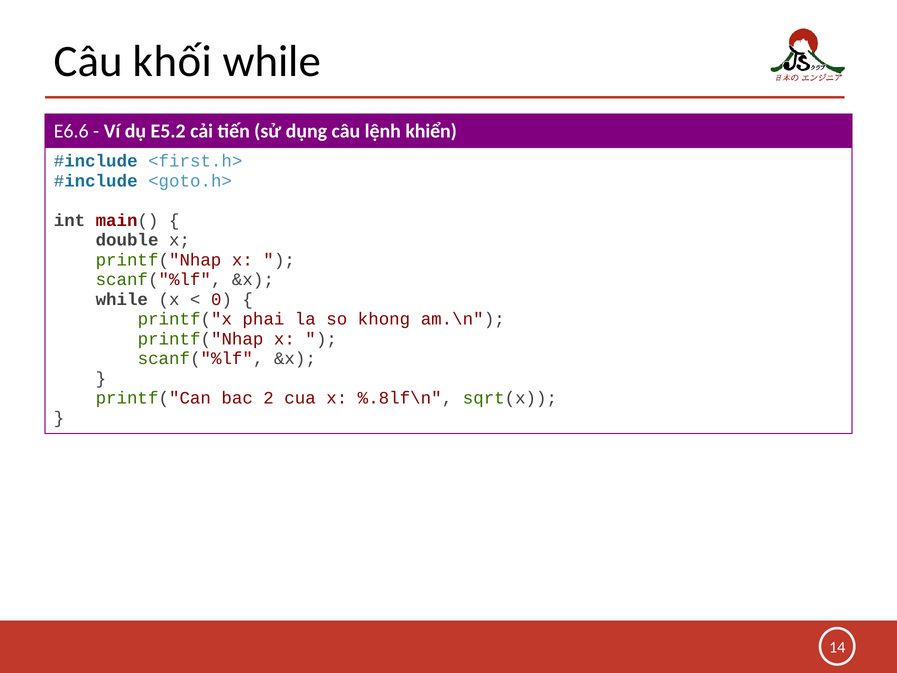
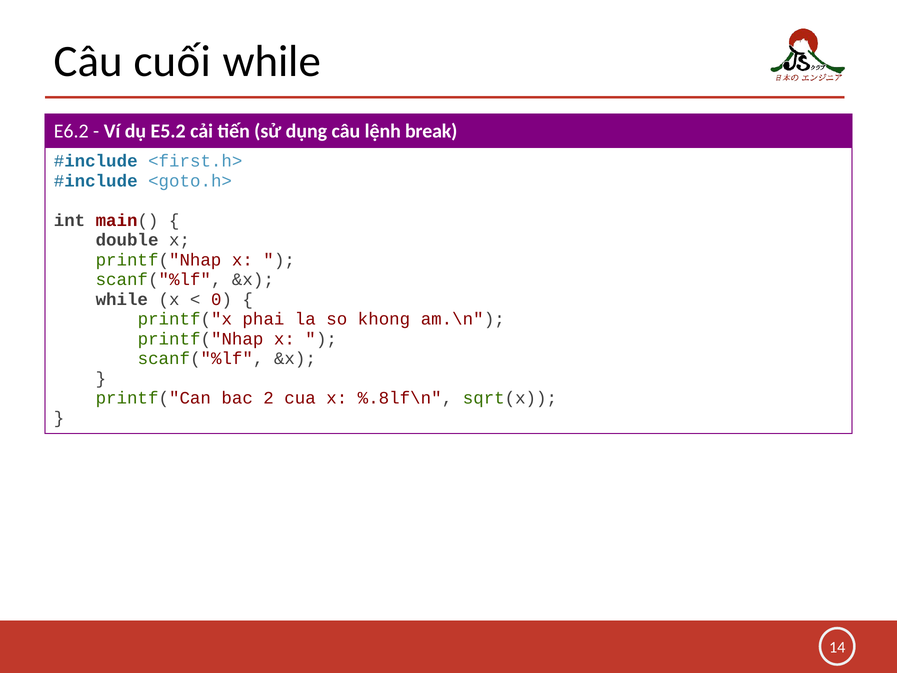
khối: khối -> cuối (172, 61)
E6.6: E6.6 -> E6.2 (71, 131)
khiển: khiển -> break (431, 131)
